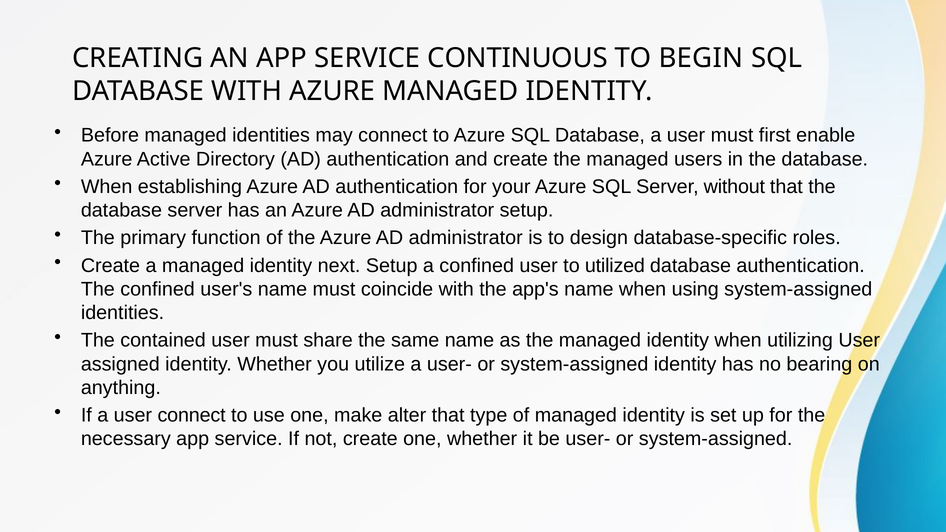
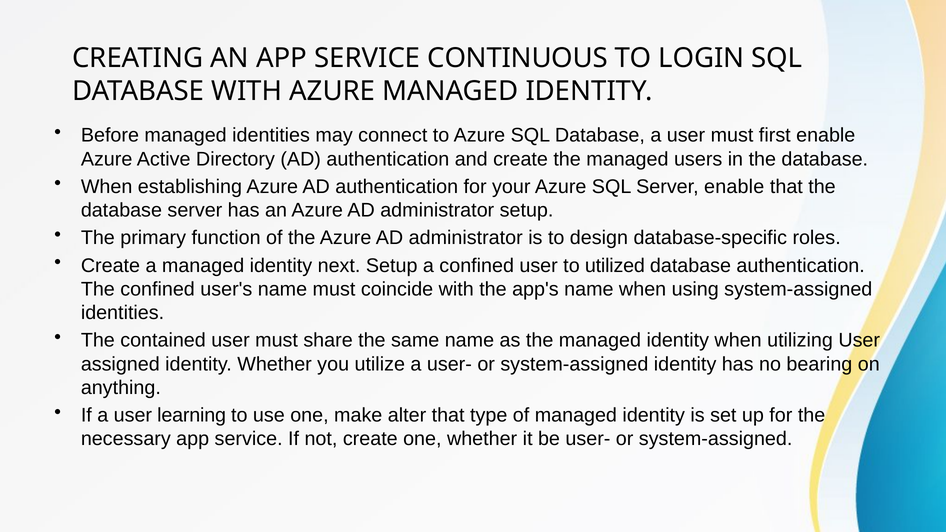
BEGIN: BEGIN -> LOGIN (701, 58)
Server without: without -> enable (734, 187)
user connect: connect -> learning (192, 415)
